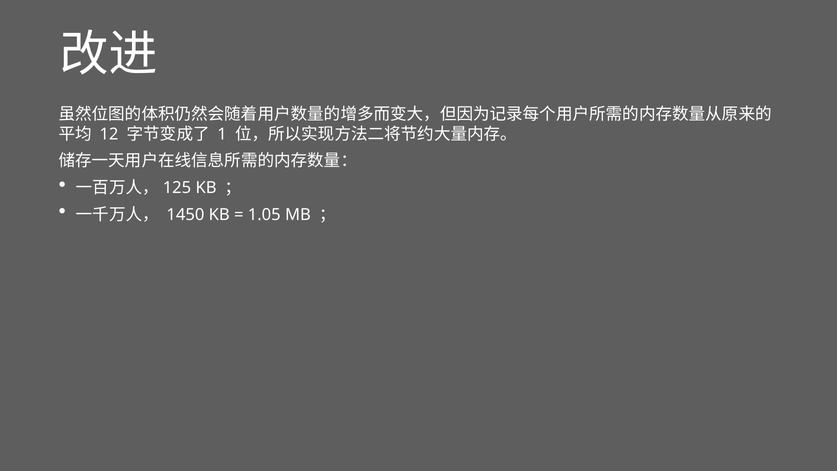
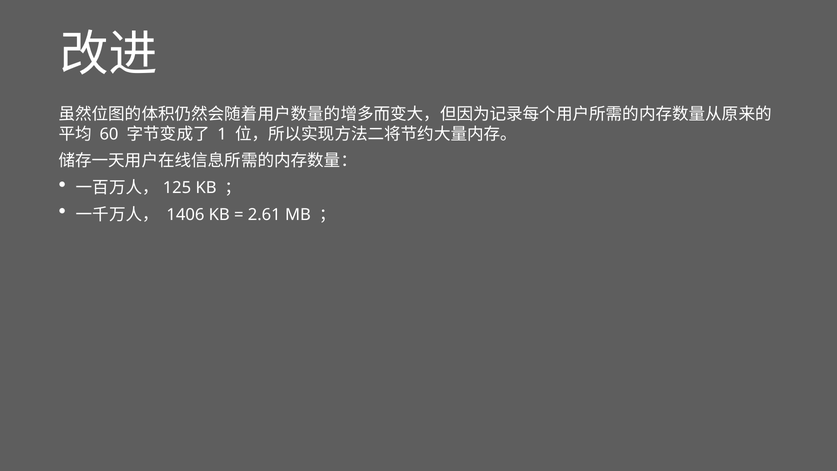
12: 12 -> 60 (109, 134)
1450: 1450 -> 1406 (185, 215)
1.05: 1.05 -> 2.61 (264, 215)
